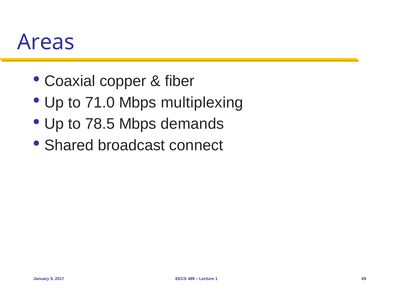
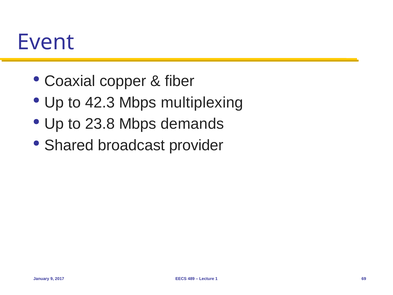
Areas: Areas -> Event (46, 42)
71.0: 71.0 -> 42.3 (100, 102)
78.5: 78.5 -> 23.8 (100, 124)
connect: connect -> provider (196, 145)
